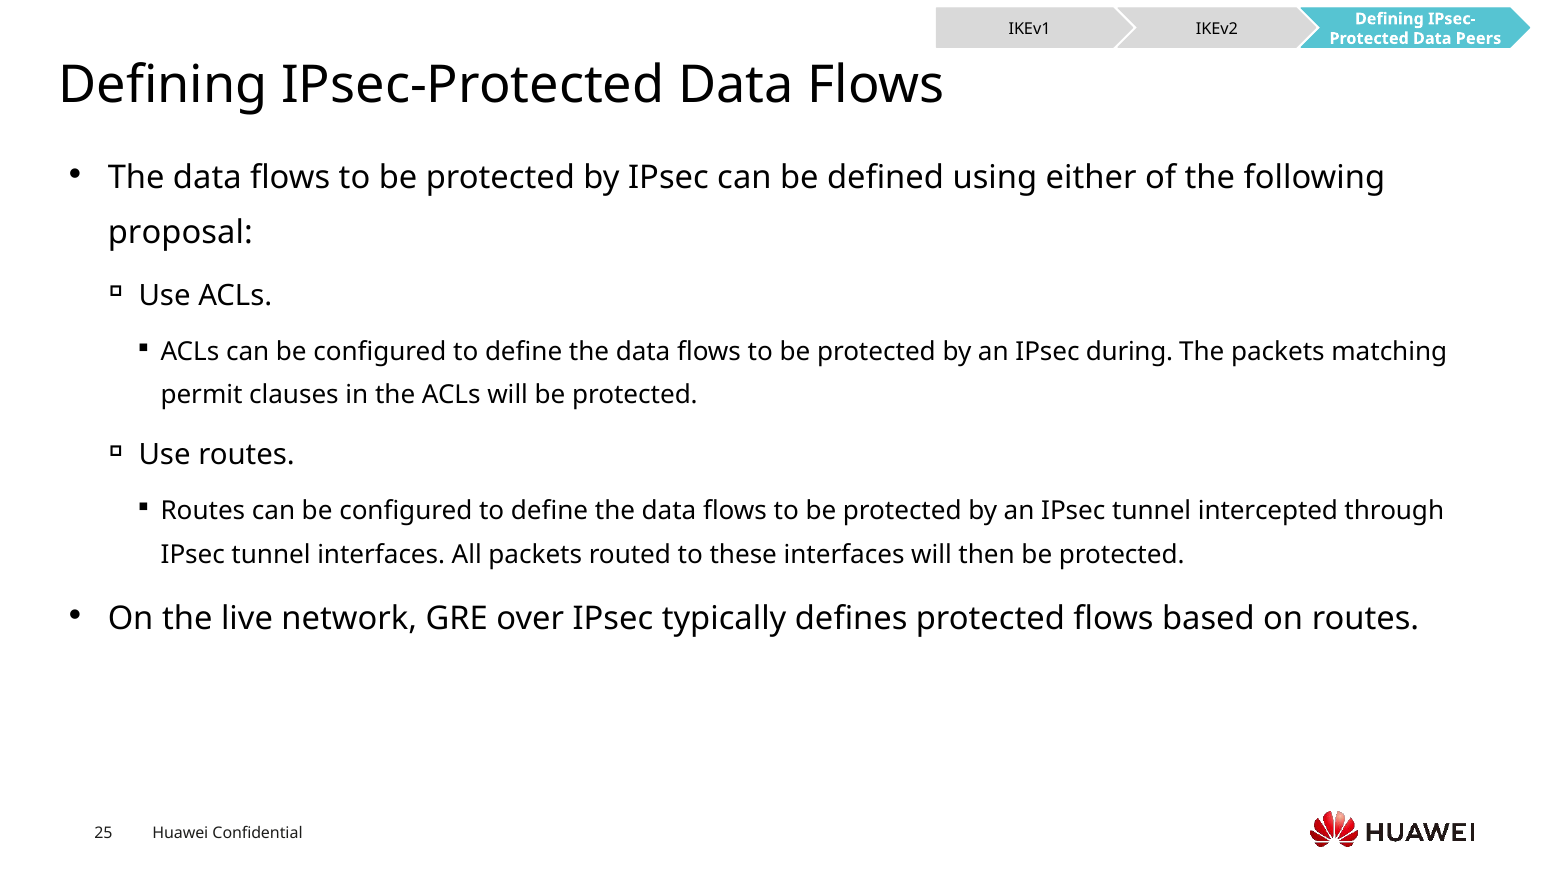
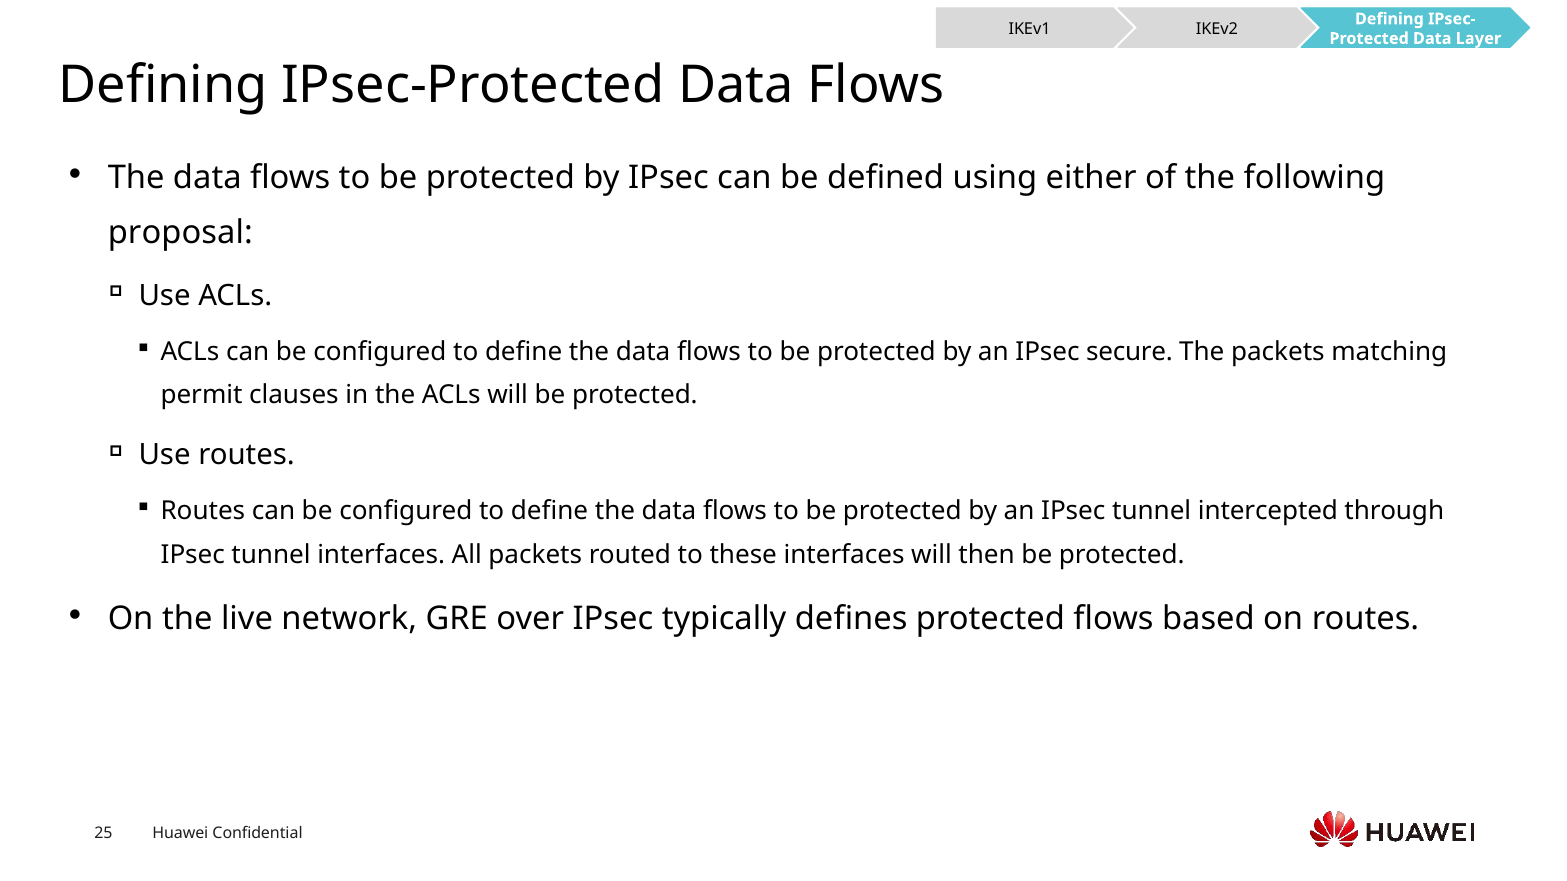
Peers: Peers -> Layer (1478, 39)
during: during -> secure (1130, 352)
